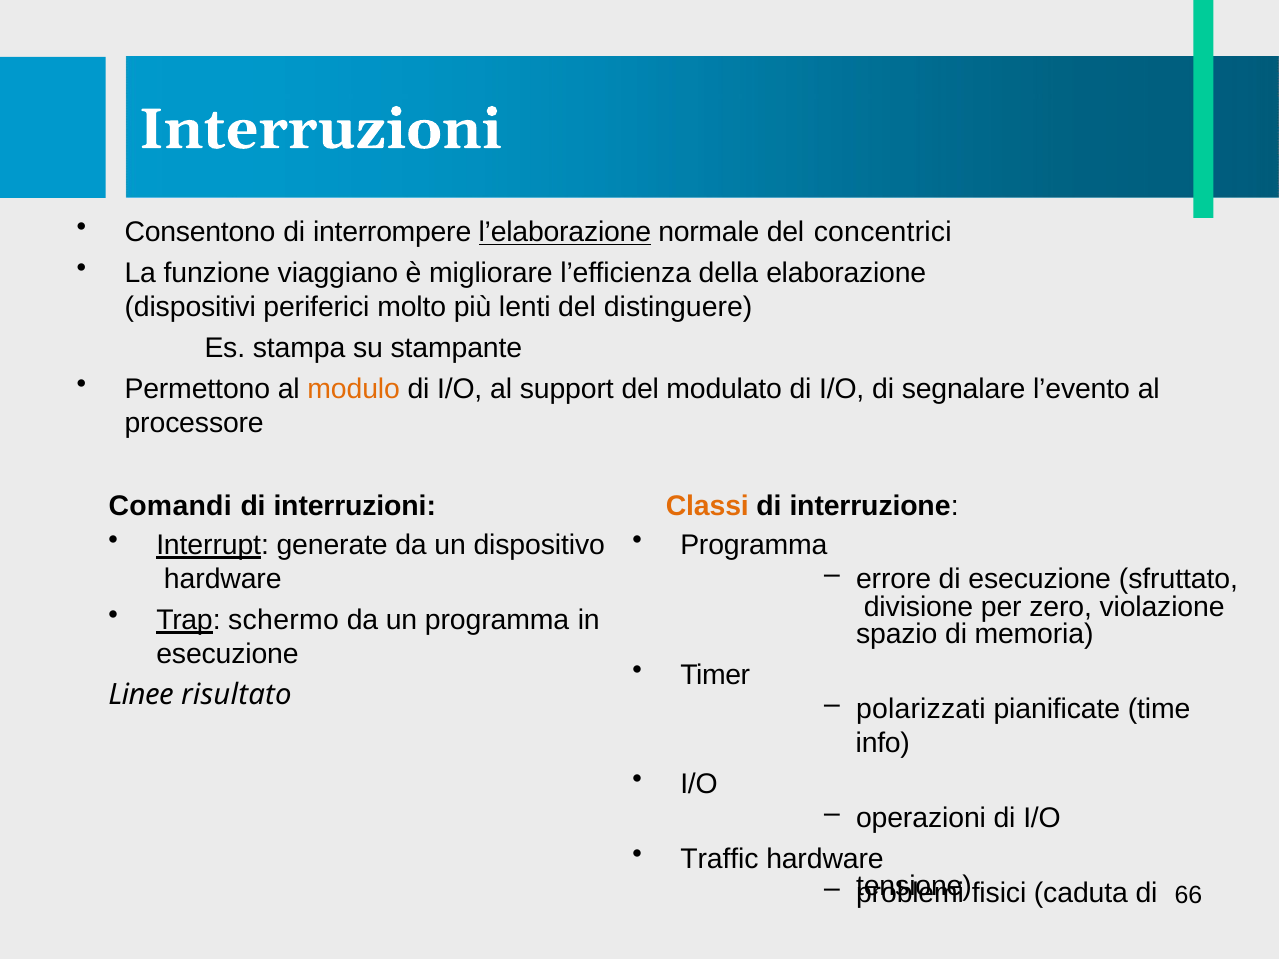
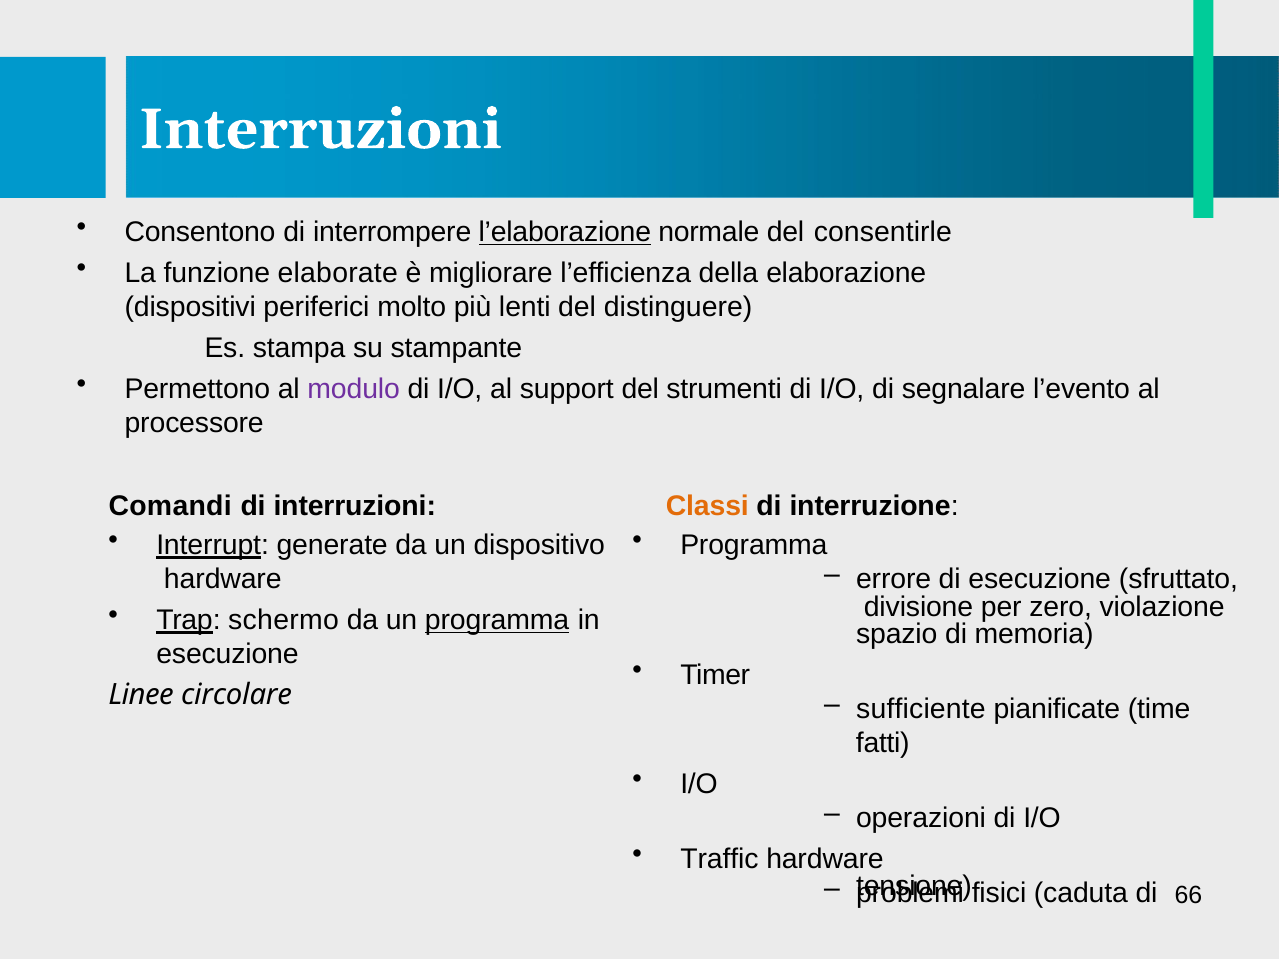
concentrici: concentrici -> consentirle (883, 232)
viaggiano: viaggiano -> elaborate (338, 273)
modulo colour: orange -> purple (354, 389)
modulato: modulato -> strumenti (724, 389)
programma underline: none -> present (497, 620)
risultato: risultato -> circolare (237, 695)
polarizzati: polarizzati -> sufficiente (921, 709)
info: info -> fatti (883, 743)
